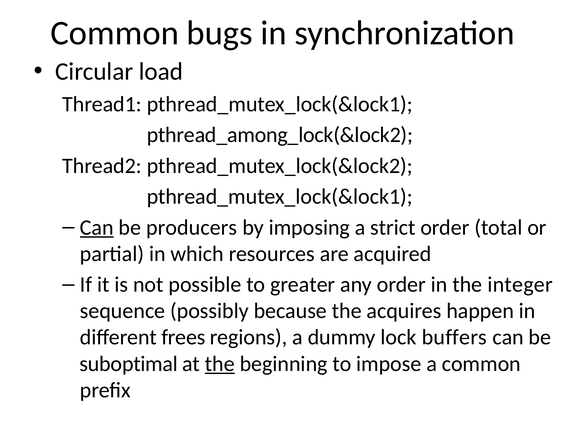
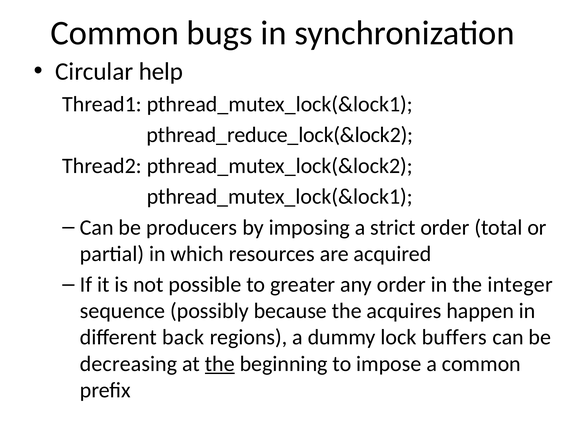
load: load -> help (161, 72)
pthread_among_lock(&lock2: pthread_among_lock(&lock2 -> pthread_reduce_lock(&lock2 (280, 135)
Can underline: present -> none (97, 227)
frees: frees -> back (183, 337)
suboptimal: suboptimal -> decreasing (129, 363)
